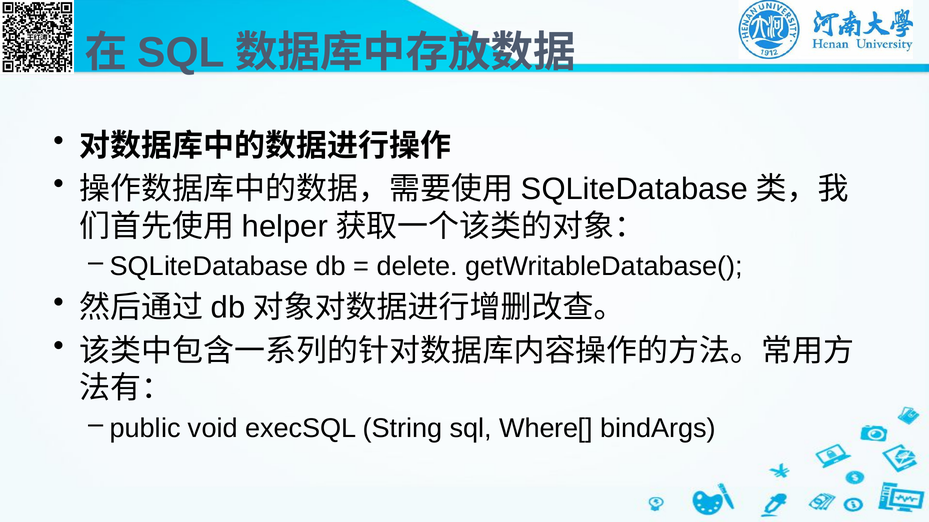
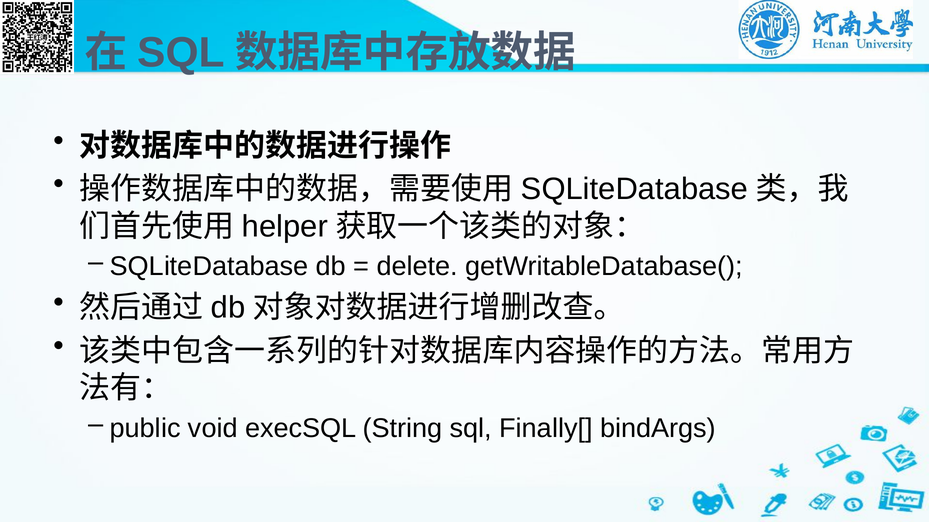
Where[: Where[ -> Finally[ (546, 429)
